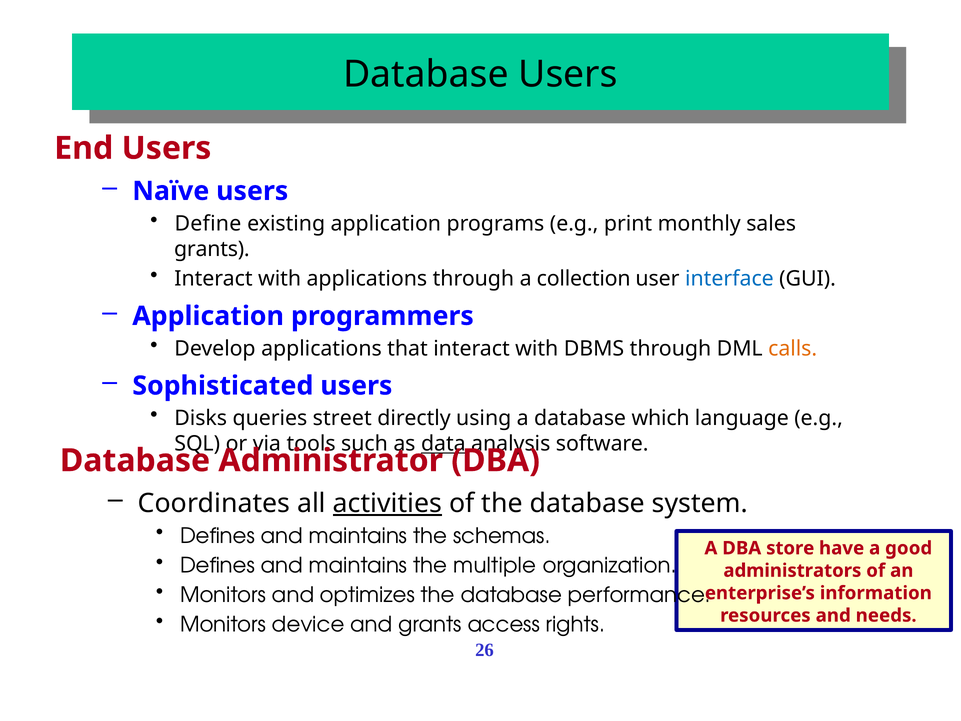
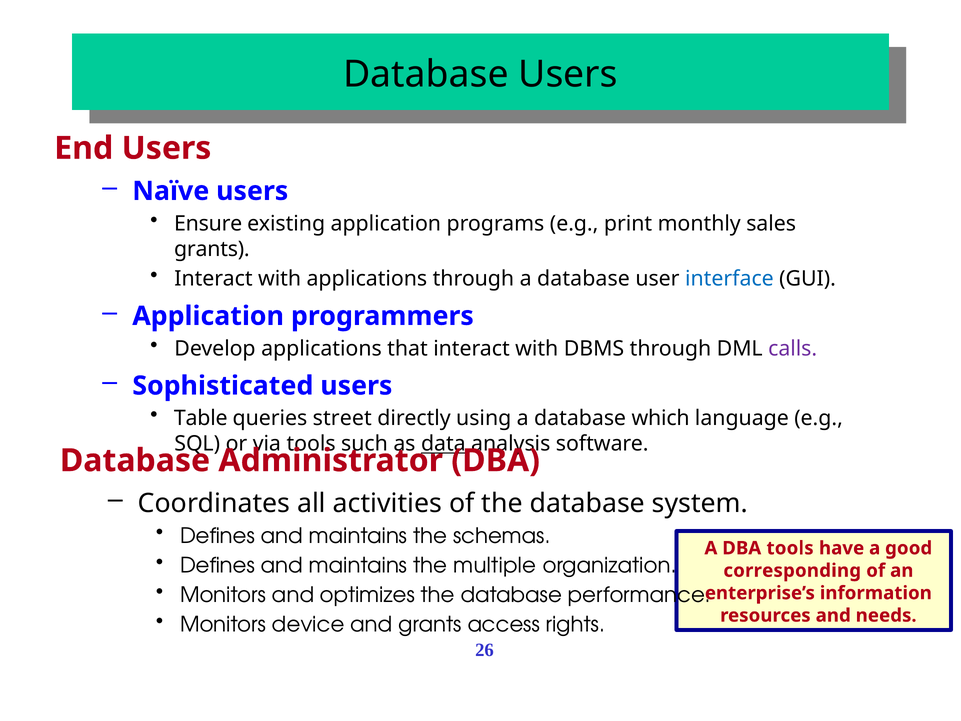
Define: Define -> Ensure (208, 223)
through a collection: collection -> database (583, 279)
calls colour: orange -> purple (793, 348)
Disks: Disks -> Table (201, 418)
activities underline: present -> none (387, 503)
DBA store: store -> tools (790, 548)
administrators: administrators -> corresponding (792, 570)
